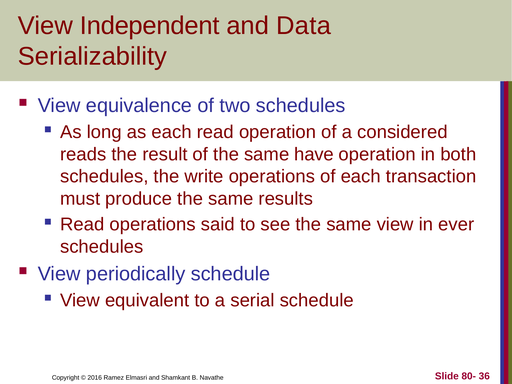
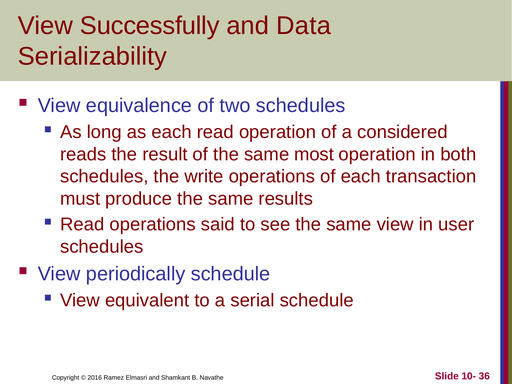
Independent: Independent -> Successfully (150, 26)
have: have -> most (314, 154)
ever: ever -> user (456, 225)
80-: 80- -> 10- (469, 376)
